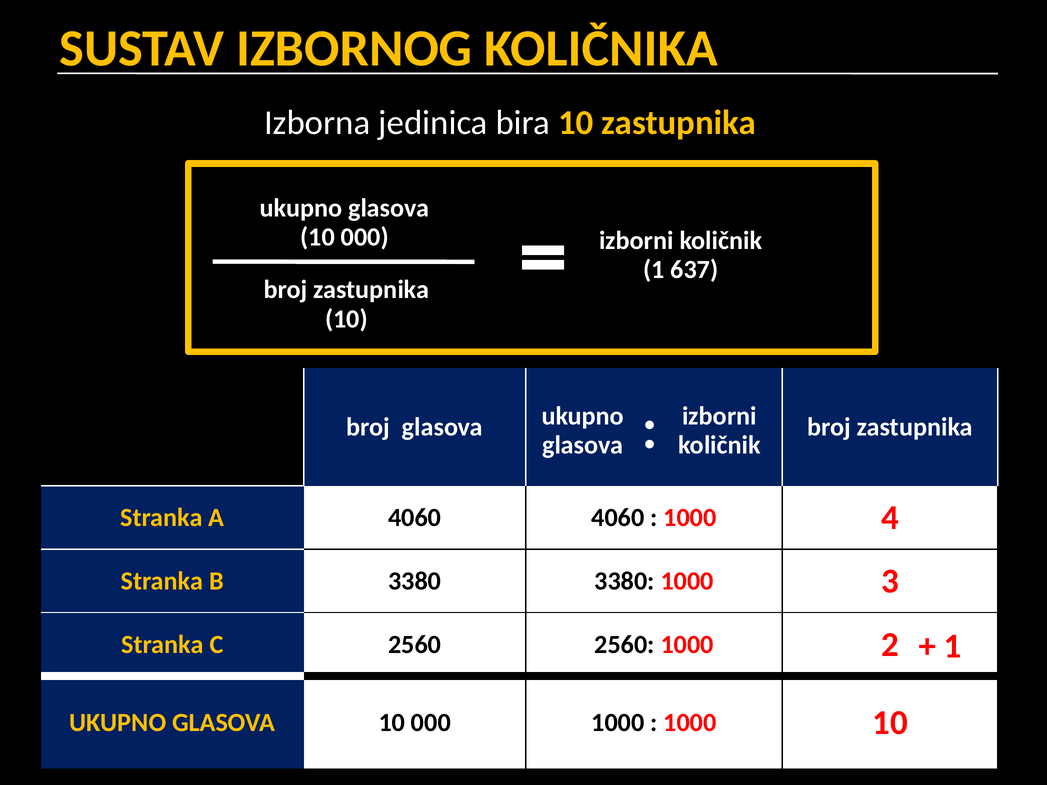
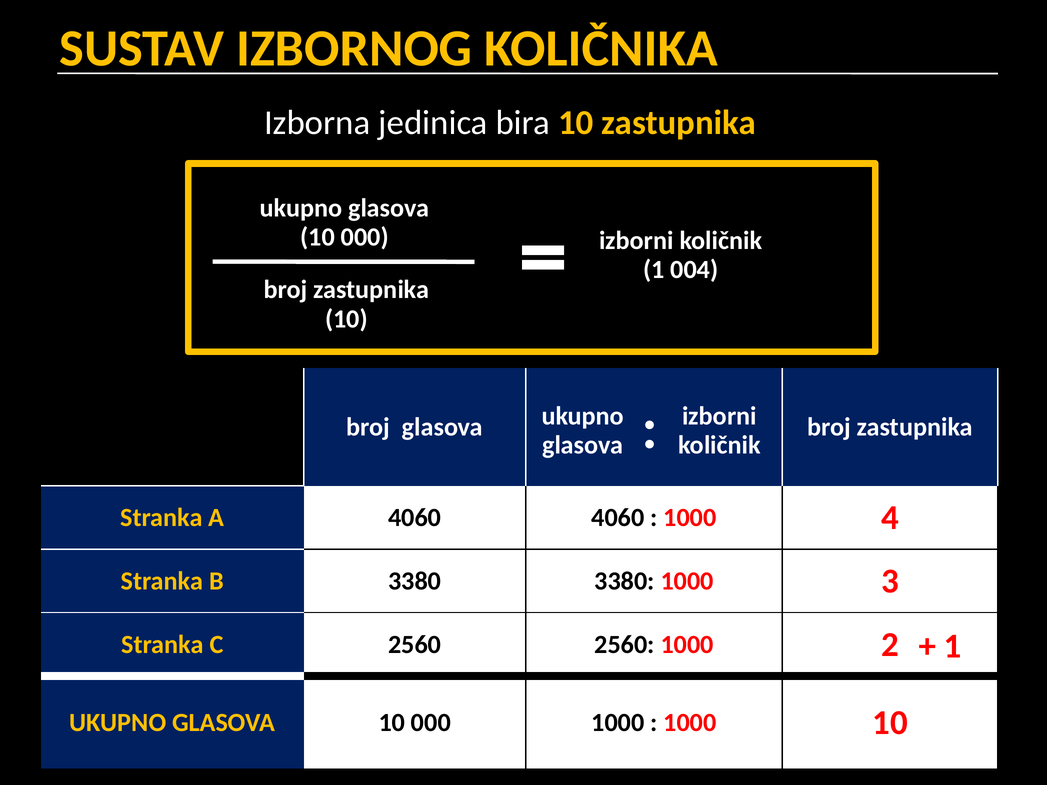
637: 637 -> 004 (694, 270)
